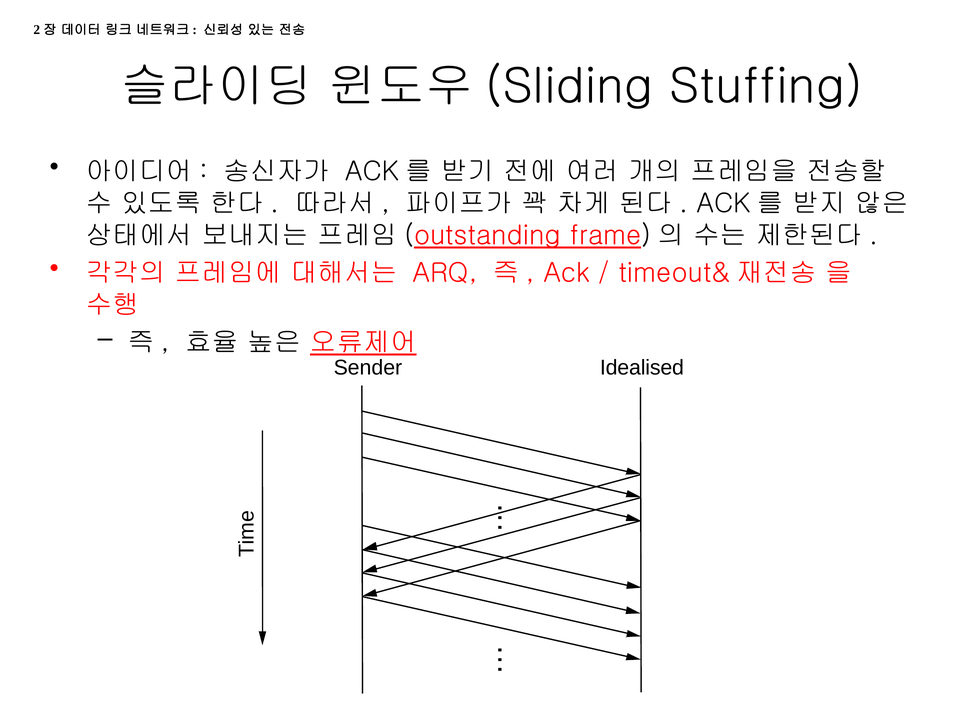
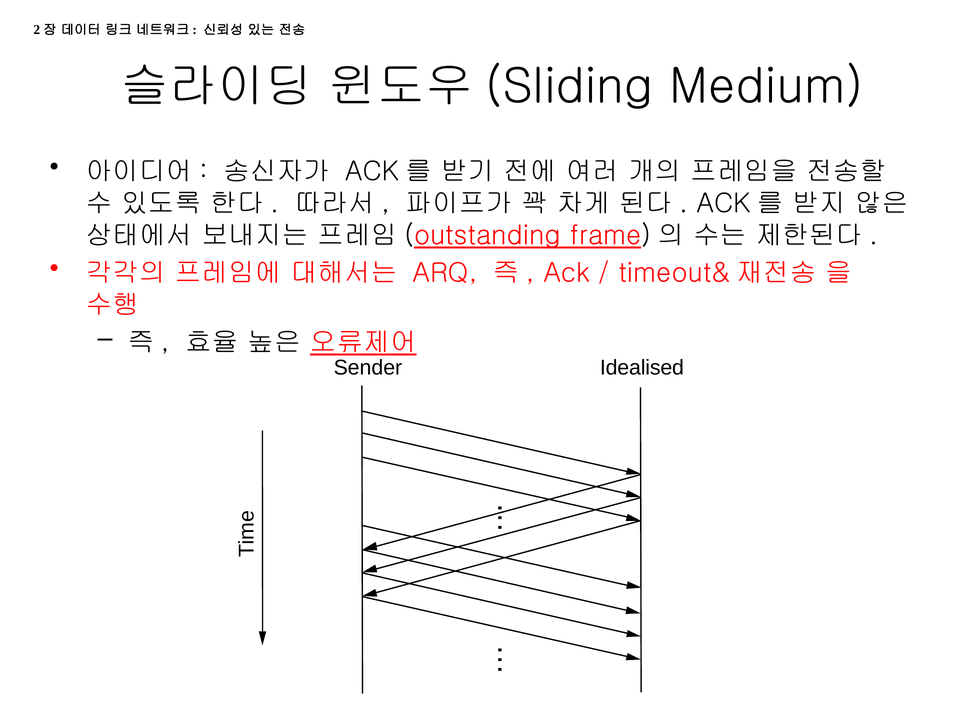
Stuffing: Stuffing -> Medium (766, 86)
